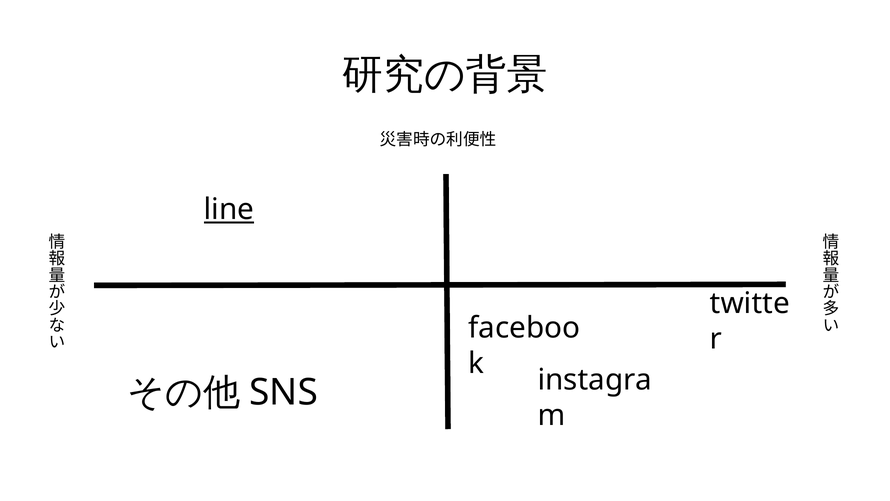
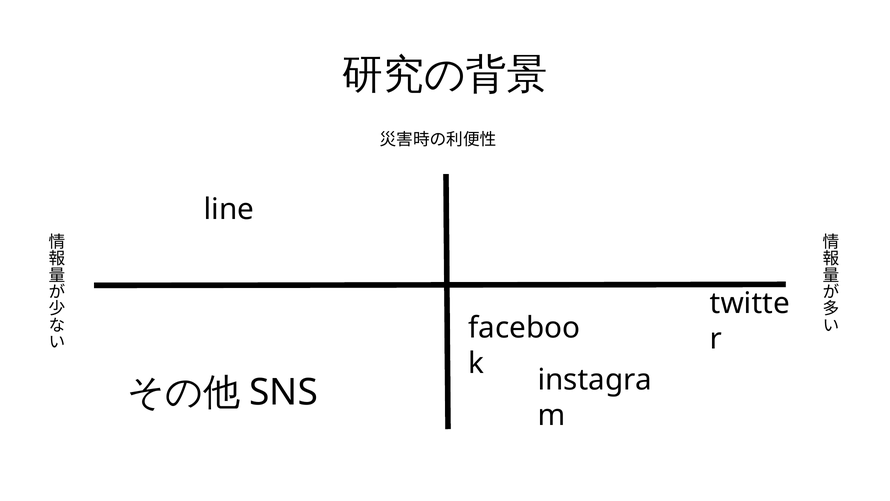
line underline: present -> none (229, 210)
